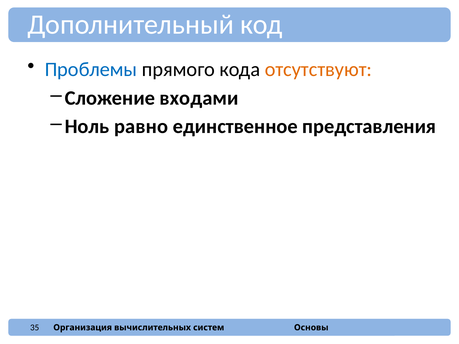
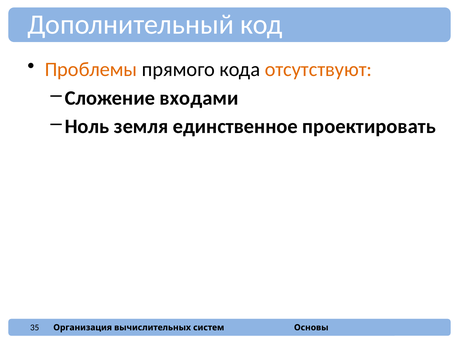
Проблемы colour: blue -> orange (91, 69)
равно: равно -> земля (141, 127)
представления: представления -> проектировать (369, 127)
